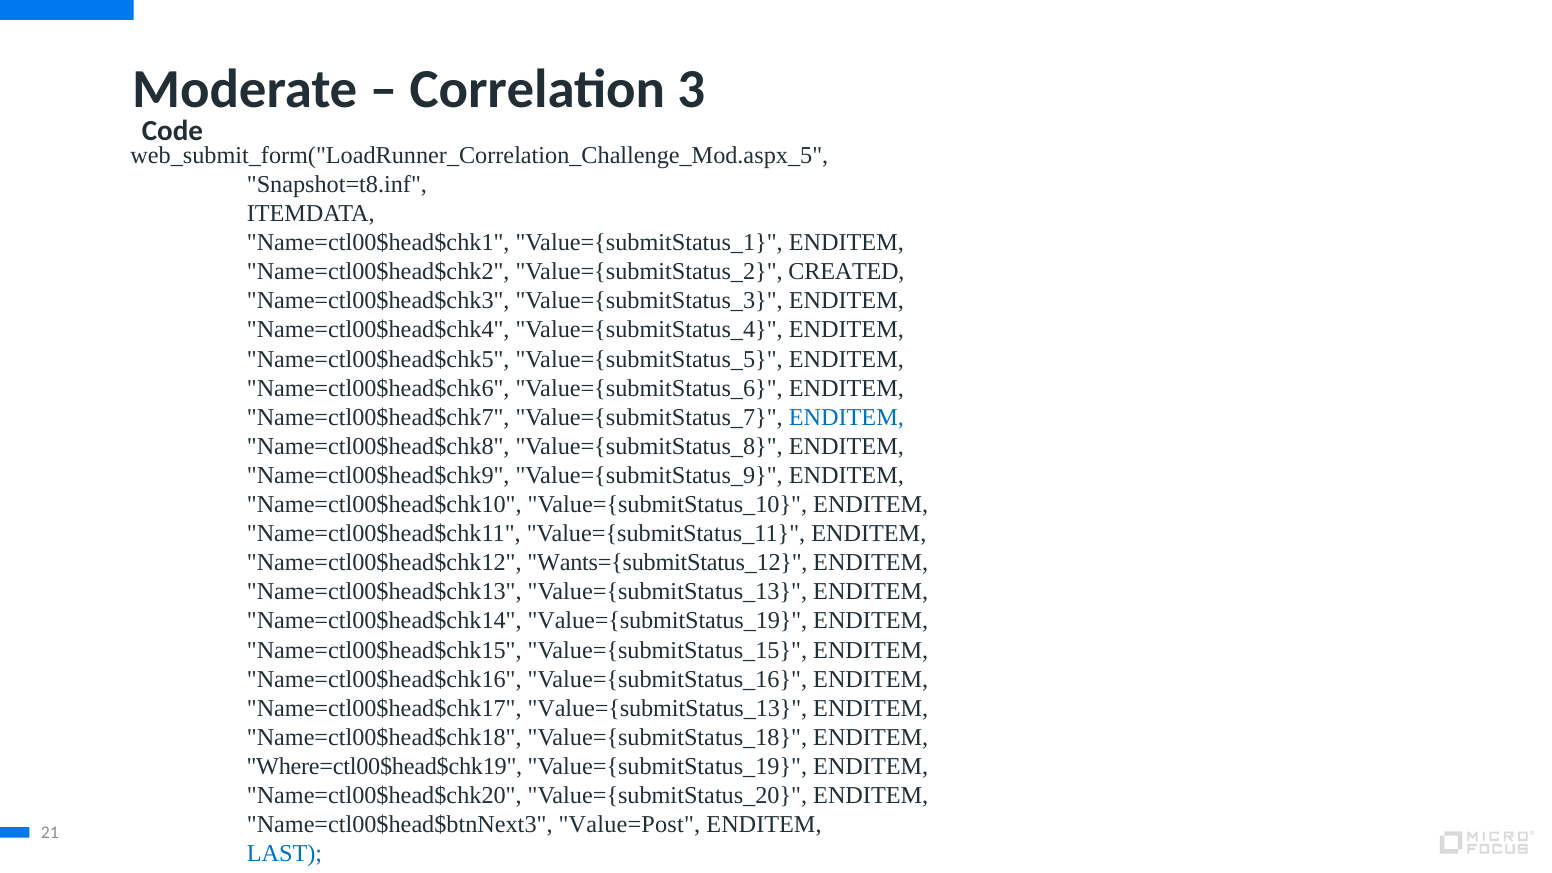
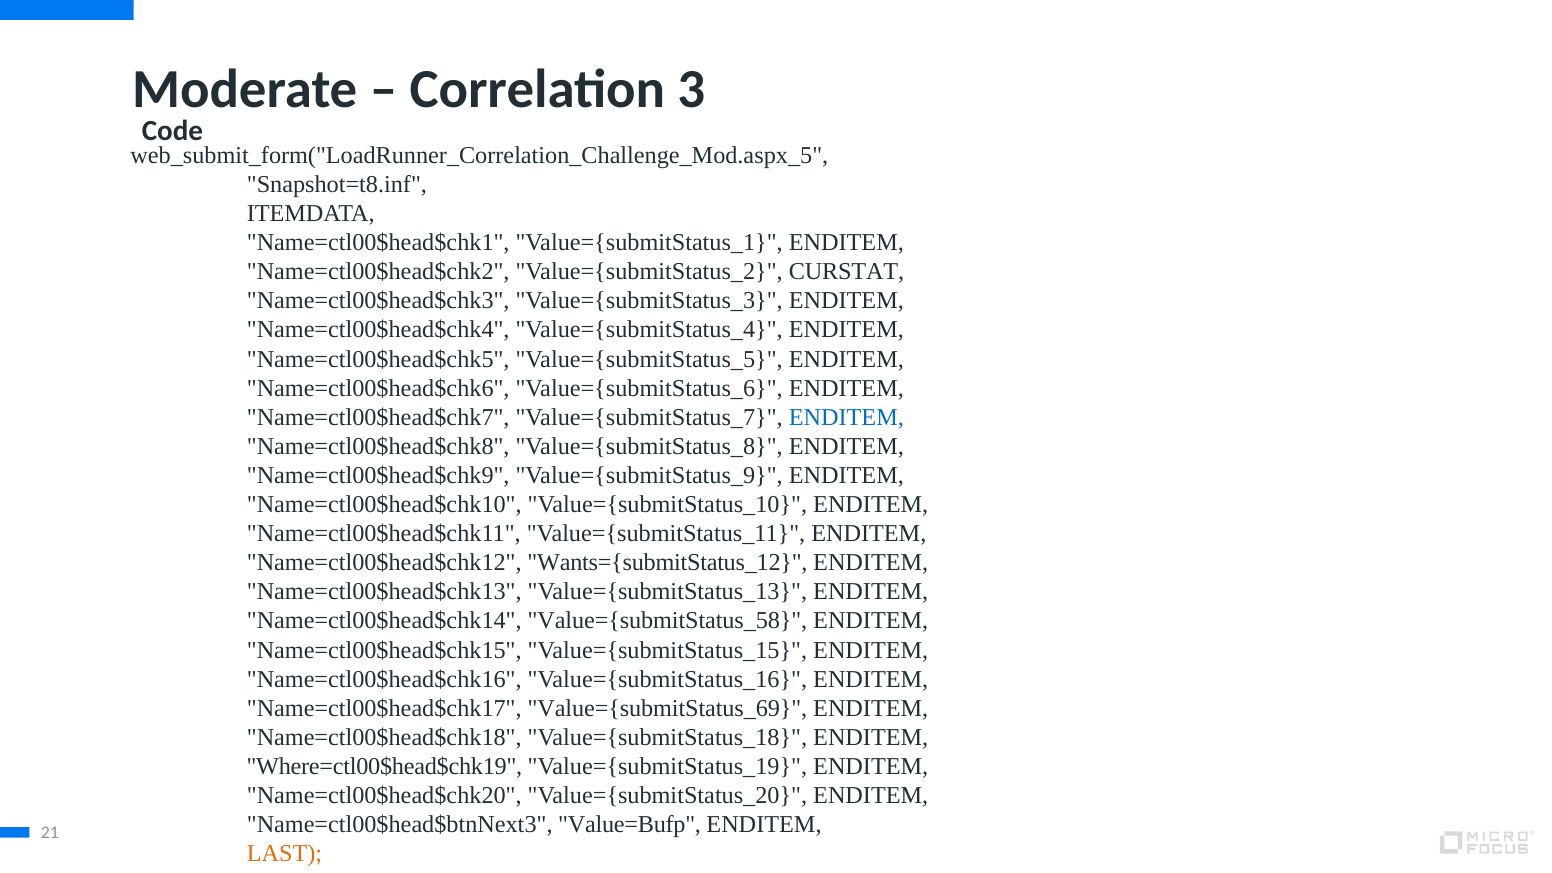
CREATED: CREATED -> CURSTAT (846, 272)
Name=ctl00$head$chk14 Value={submitStatus_19: Value={submitStatus_19 -> Value={submitStatus_58 (667, 621)
Name=ctl00$head$chk17 Value={submitStatus_13: Value={submitStatus_13 -> Value={submitStatus_69 (667, 708)
Value=Post: Value=Post -> Value=Bufp (630, 825)
LAST colour: blue -> orange (285, 854)
